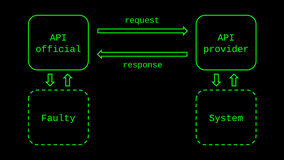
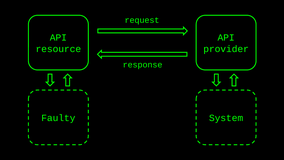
official: official -> resource (58, 49)
